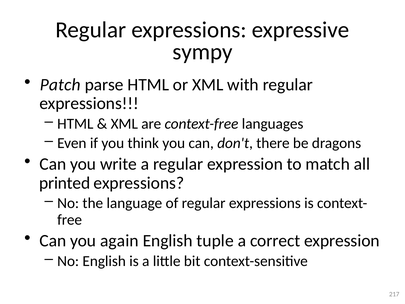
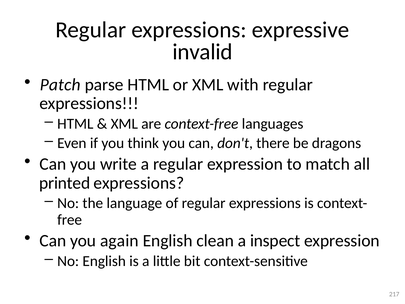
sympy: sympy -> invalid (203, 52)
tuple: tuple -> clean (215, 241)
correct: correct -> inspect (275, 241)
